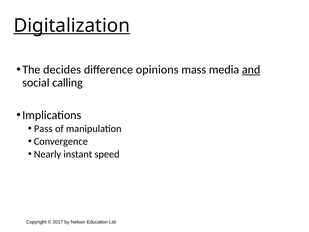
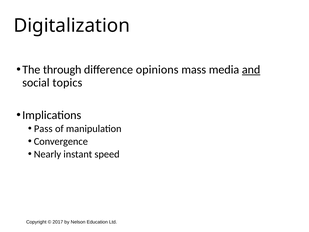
Digitalization underline: present -> none (72, 26)
decides: decides -> through (62, 70)
calling: calling -> topics (67, 83)
